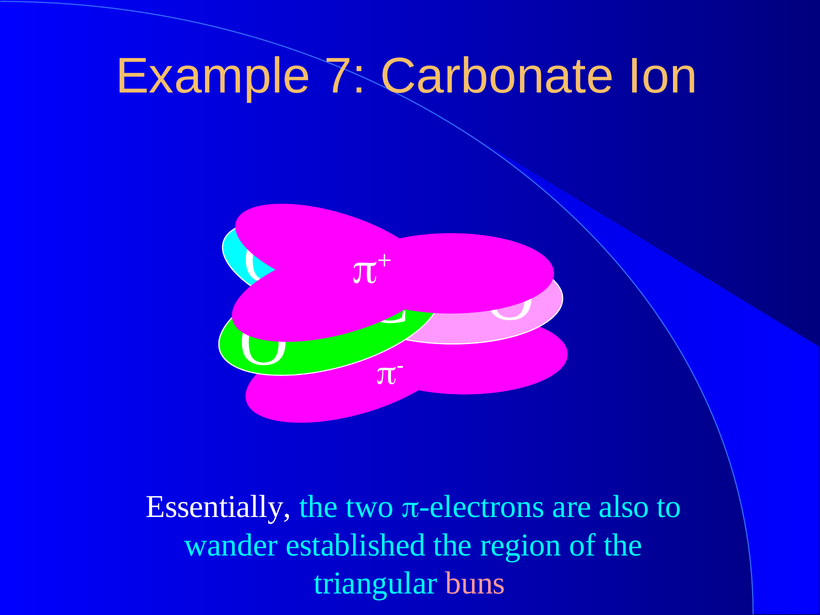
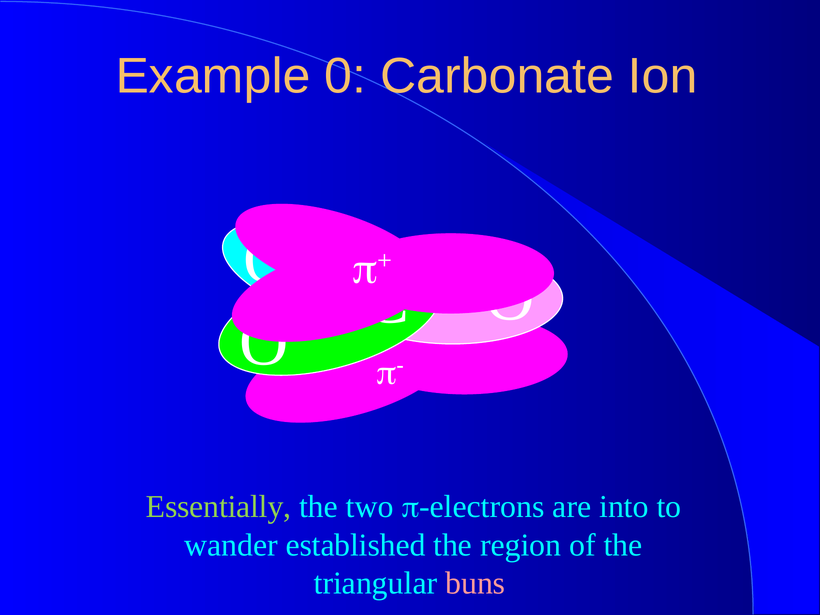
7: 7 -> 0 (345, 76)
Essentially colour: white -> light green (219, 507)
also: also -> into (624, 507)
